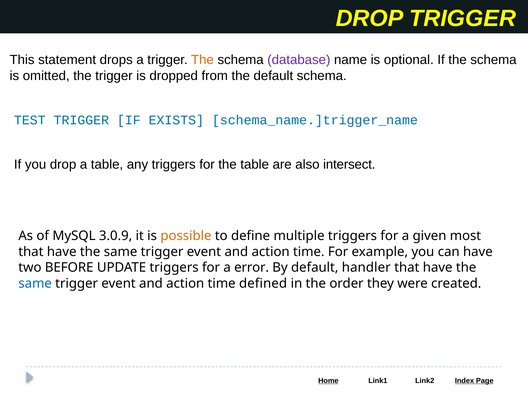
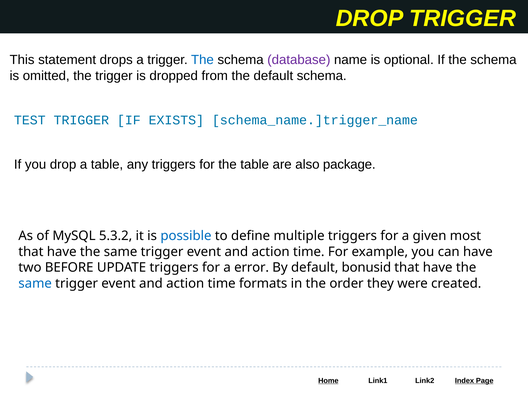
The colour: orange -> blue (202, 60)
intersect: intersect -> package (349, 164)
3.0.9: 3.0.9 -> 5.3.2 (116, 236)
possible colour: orange -> blue (186, 236)
handler: handler -> bonusid (366, 268)
defined: defined -> formats (263, 283)
